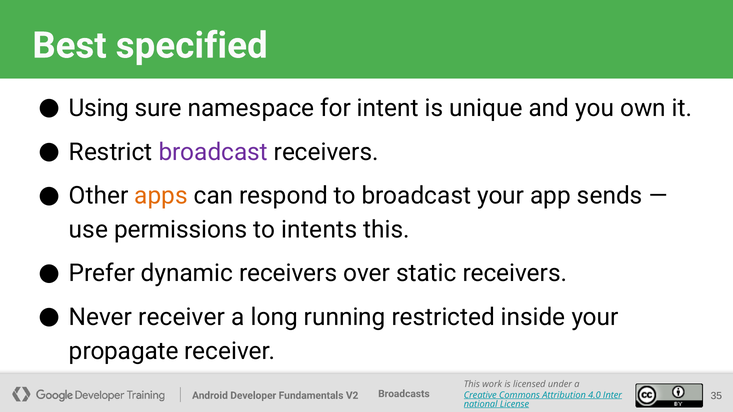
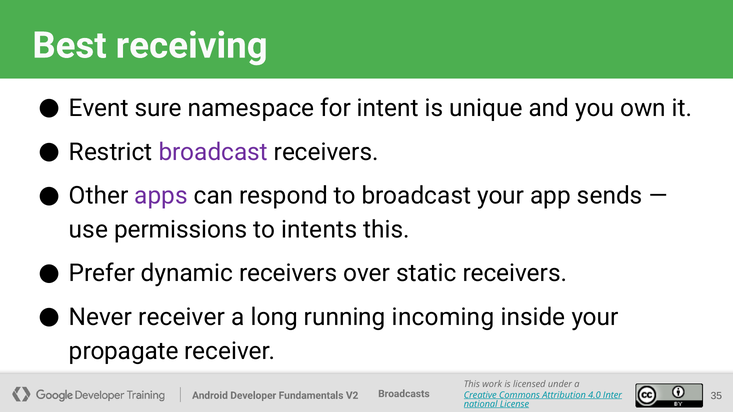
specified: specified -> receiving (192, 46)
Using: Using -> Event (99, 108)
apps colour: orange -> purple (161, 196)
restricted: restricted -> incoming (443, 318)
